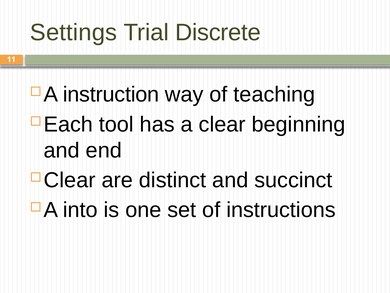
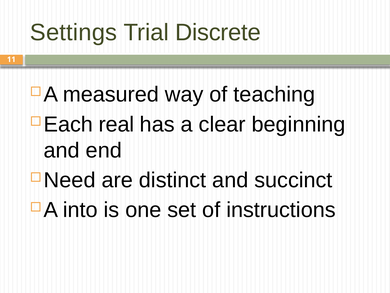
instruction: instruction -> measured (111, 94)
tool: tool -> real (116, 124)
Clear: Clear -> Need (70, 180)
